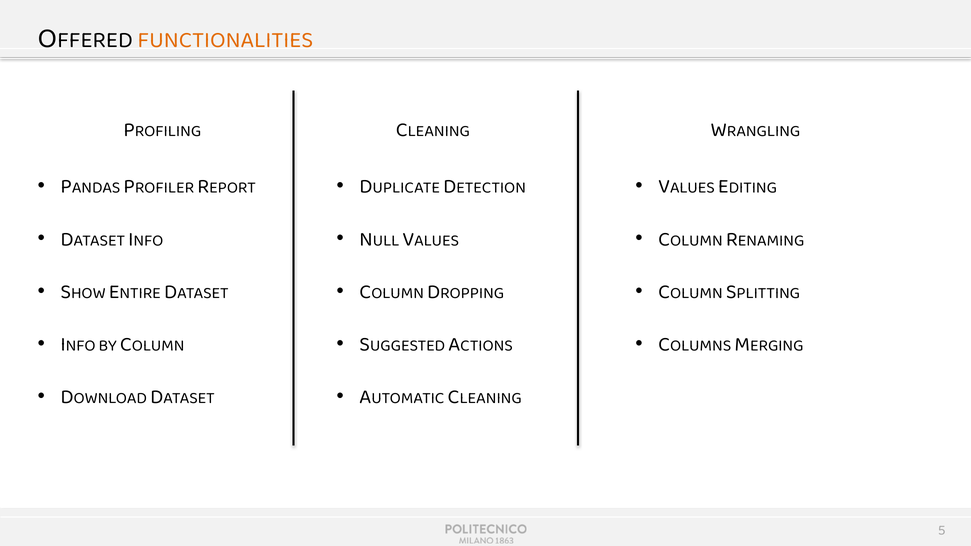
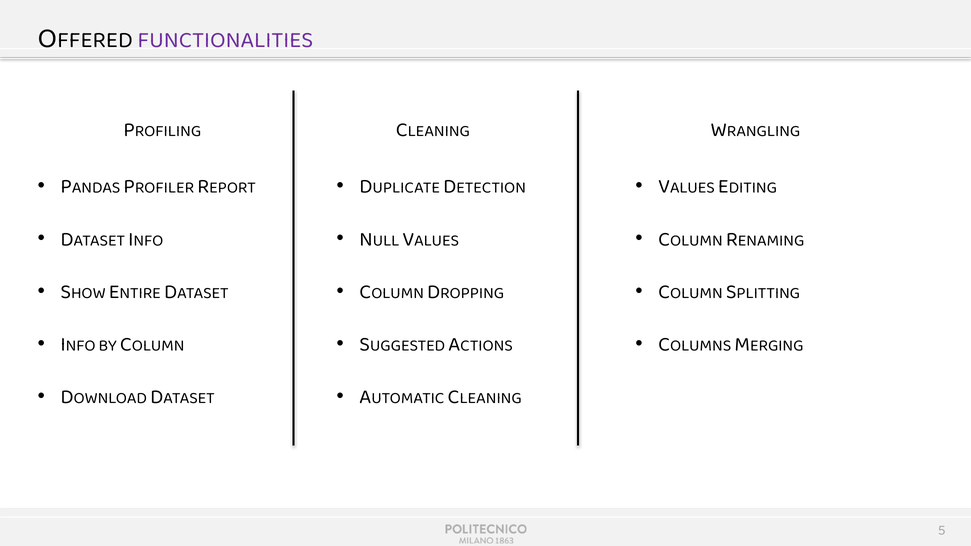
FUNCTIONALITIES colour: orange -> purple (225, 40)
